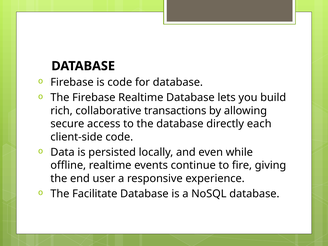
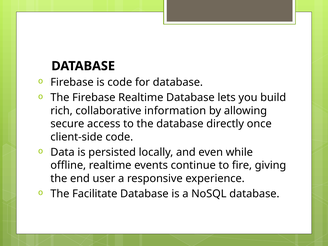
transactions: transactions -> information (175, 111)
each: each -> once (259, 124)
